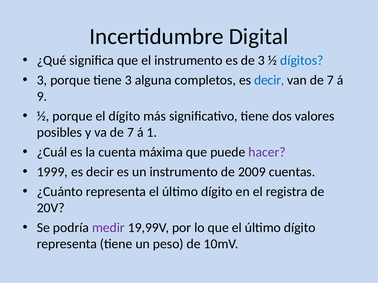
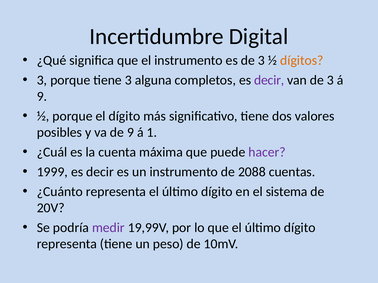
dígitos colour: blue -> orange (302, 61)
decir colour: blue -> purple (269, 80)
van de 7: 7 -> 3 (330, 80)
va de 7: 7 -> 9 (130, 133)
2009: 2009 -> 2088 (252, 172)
registra: registra -> sistema (287, 192)
